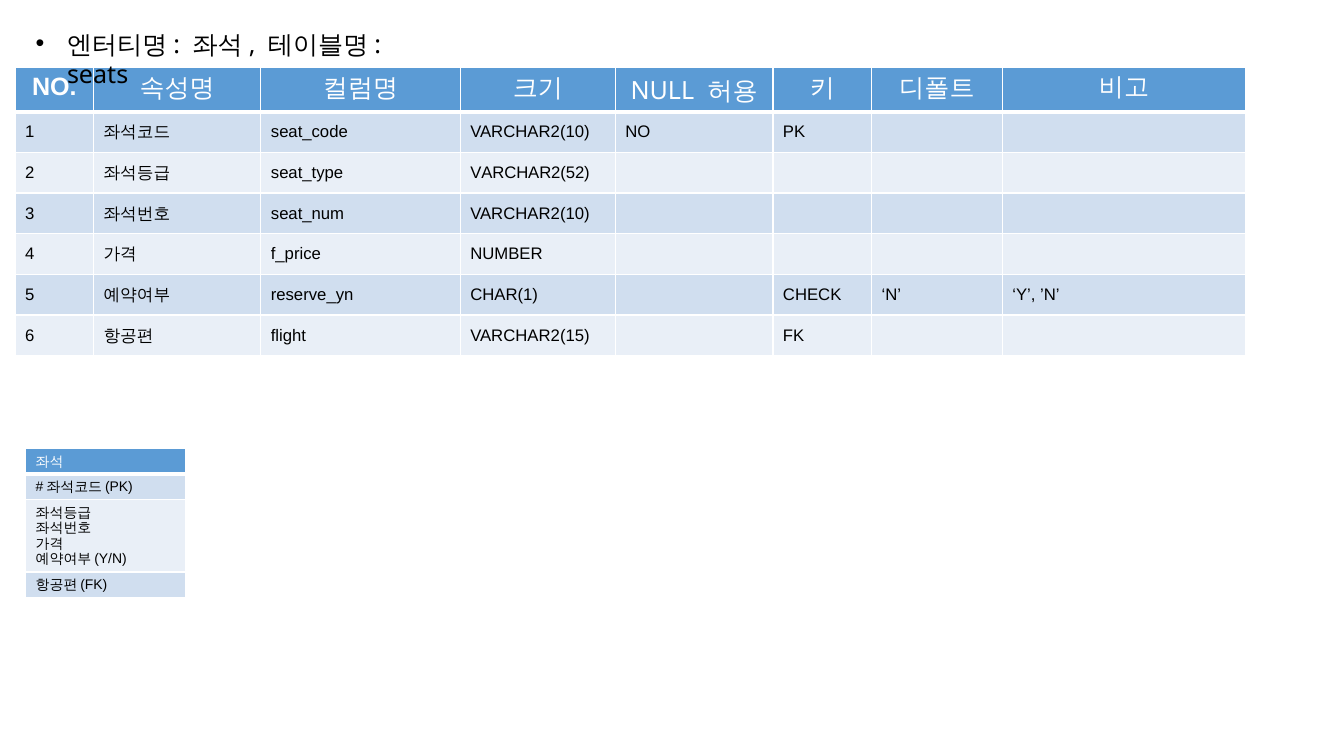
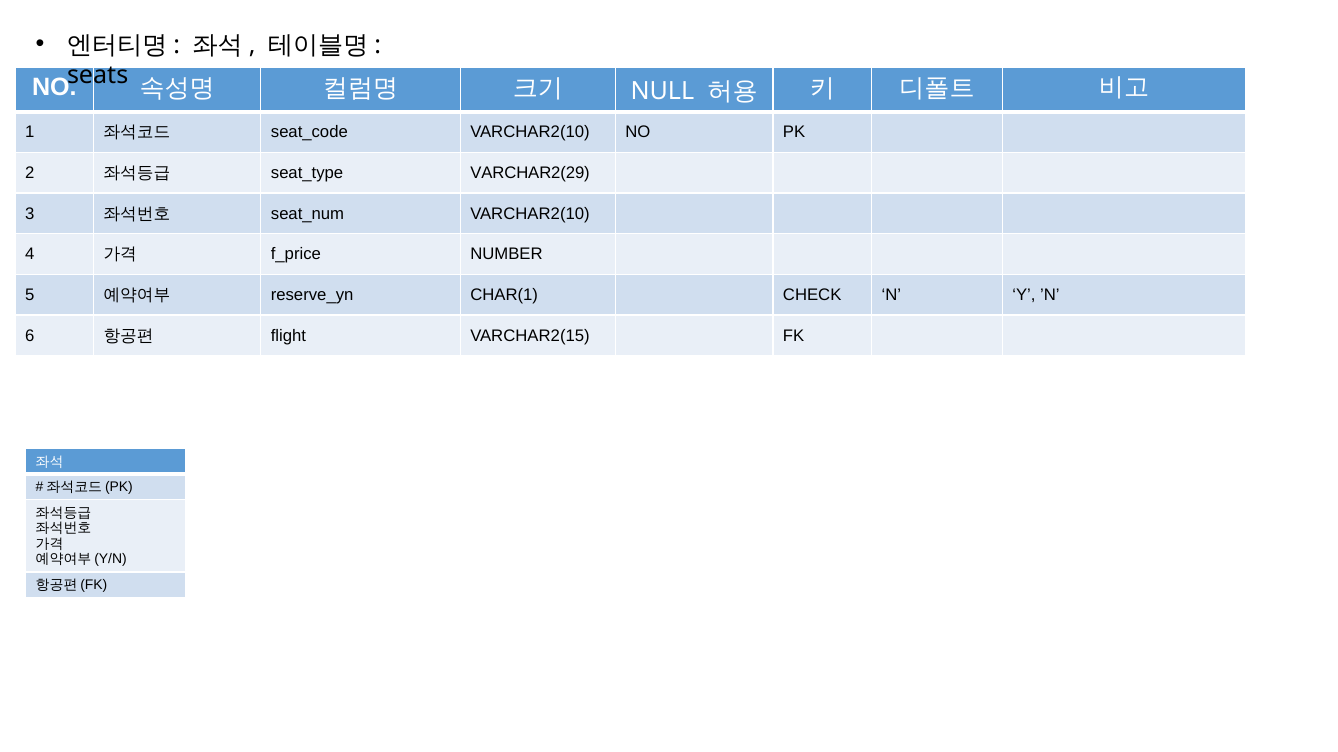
VARCHAR2(52: VARCHAR2(52 -> VARCHAR2(29 (530, 173)
